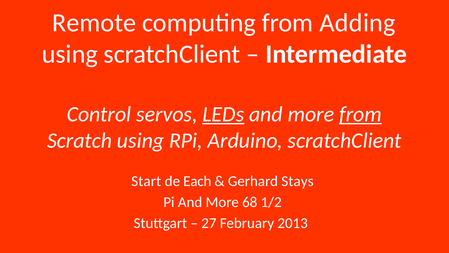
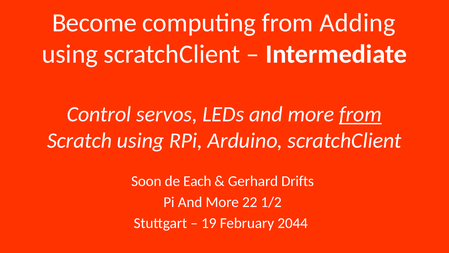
Remote: Remote -> Become (94, 23)
LEDs underline: present -> none (223, 114)
Start: Start -> Soon (146, 181)
Stays: Stays -> Drifts (298, 181)
68: 68 -> 22 (250, 202)
27: 27 -> 19 (209, 223)
2013: 2013 -> 2044 (293, 223)
